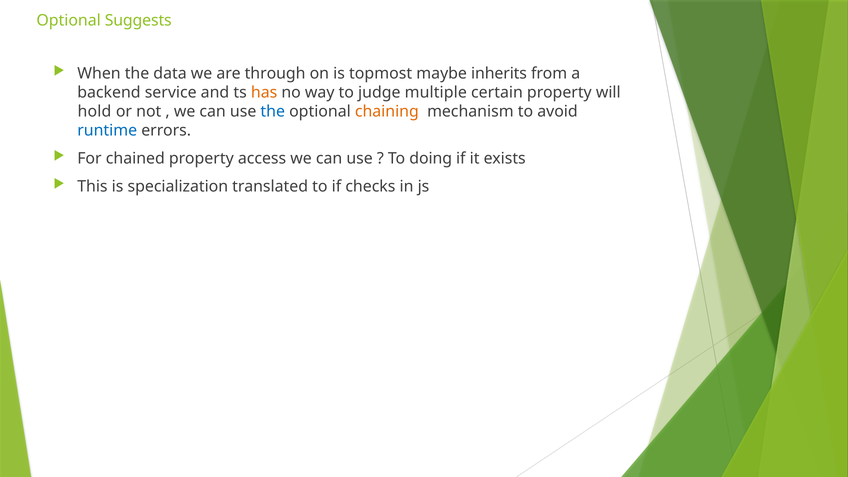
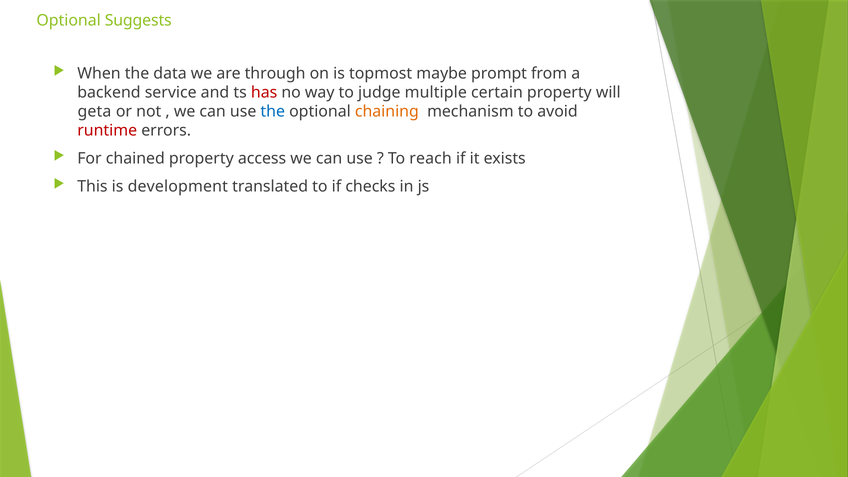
inherits: inherits -> prompt (499, 73)
has colour: orange -> red (264, 93)
hold: hold -> geta (94, 112)
runtime colour: blue -> red (107, 131)
doing: doing -> reach (431, 159)
specialization: specialization -> development (178, 187)
